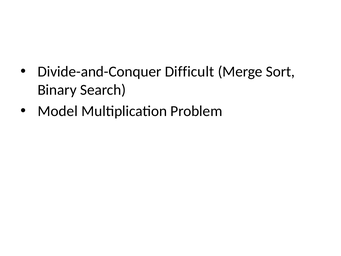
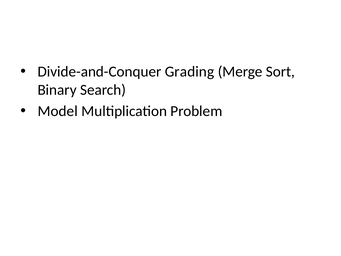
Difficult: Difficult -> Grading (189, 72)
